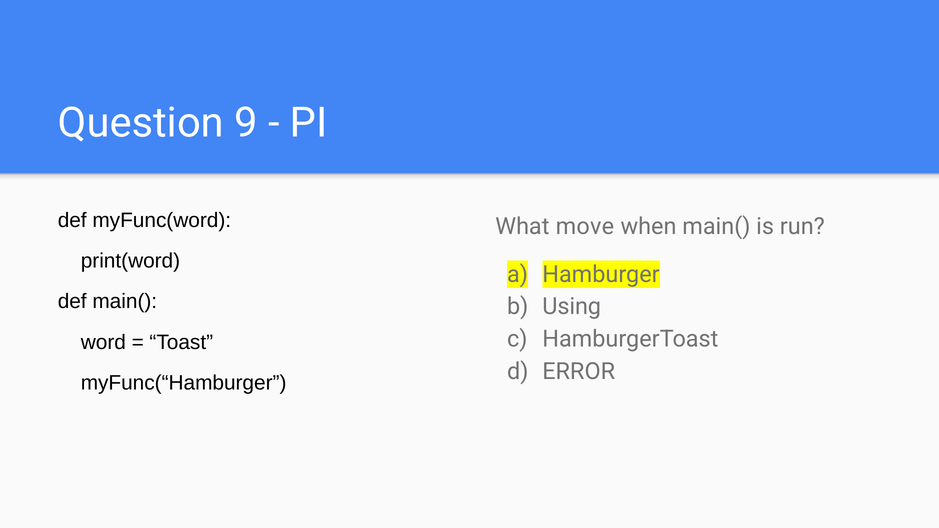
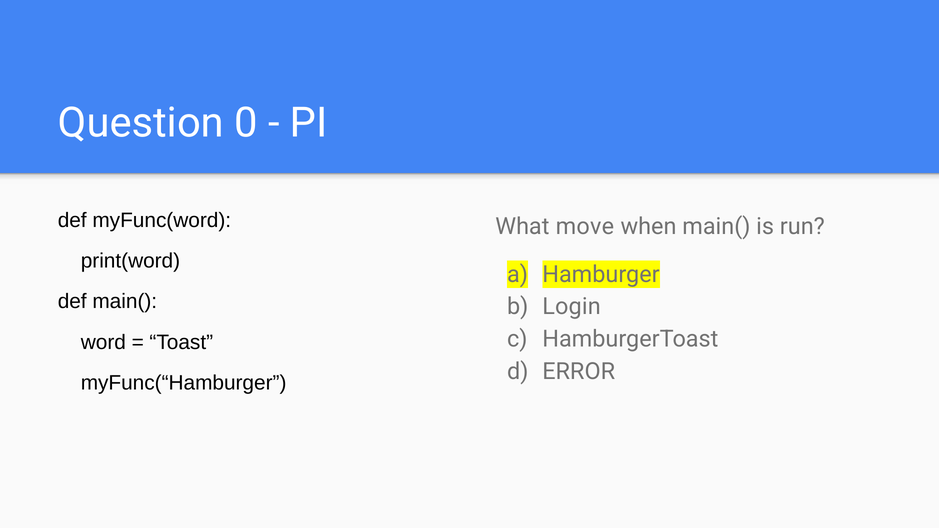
9: 9 -> 0 (246, 123)
Using: Using -> Login (572, 307)
